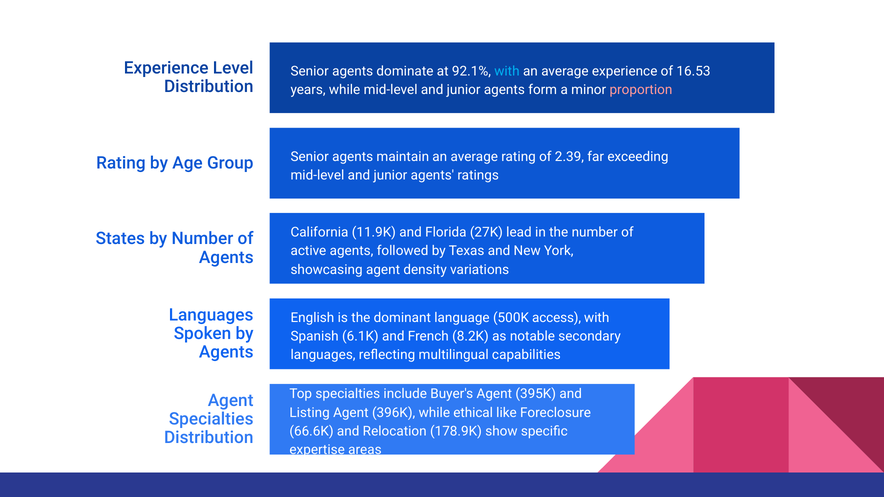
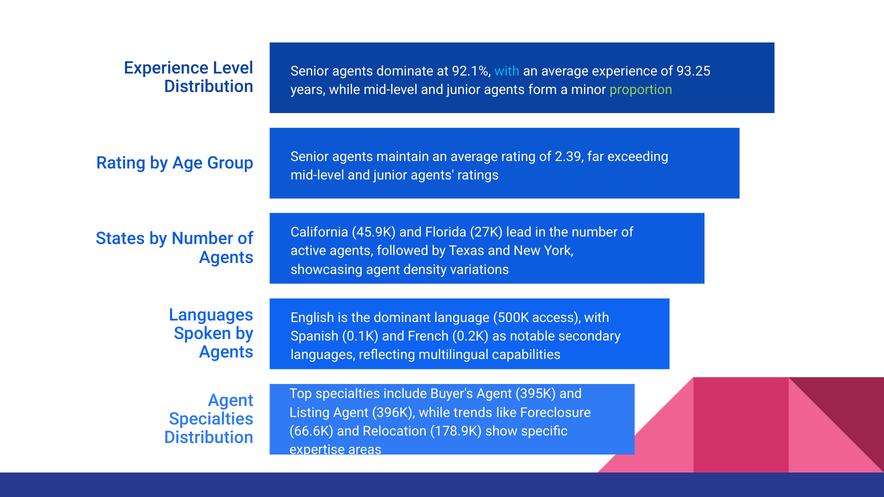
16.53: 16.53 -> 93.25 (693, 71)
proportion colour: pink -> light green (641, 90)
11.9K: 11.9K -> 45.9K (374, 233)
6.1K: 6.1K -> 0.1K (360, 337)
8.2K: 8.2K -> 0.2K (471, 337)
ethical: ethical -> trends (473, 413)
